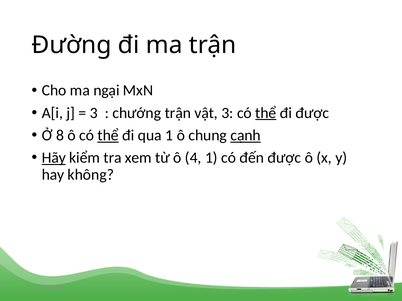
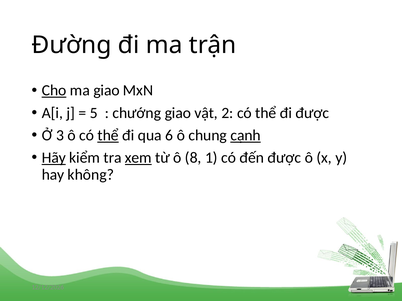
Cho underline: none -> present (54, 91)
ma ngại: ngại -> giao (106, 91)
3: 3 -> 5 (94, 113)
chướng trận: trận -> giao (178, 113)
vật 3: 3 -> 2 (227, 113)
thể underline: present -> none (266, 113)
8: 8 -> 3 (60, 136)
qua 1: 1 -> 6 (169, 136)
xem underline: none -> present (138, 158)
4: 4 -> 8 (193, 158)
